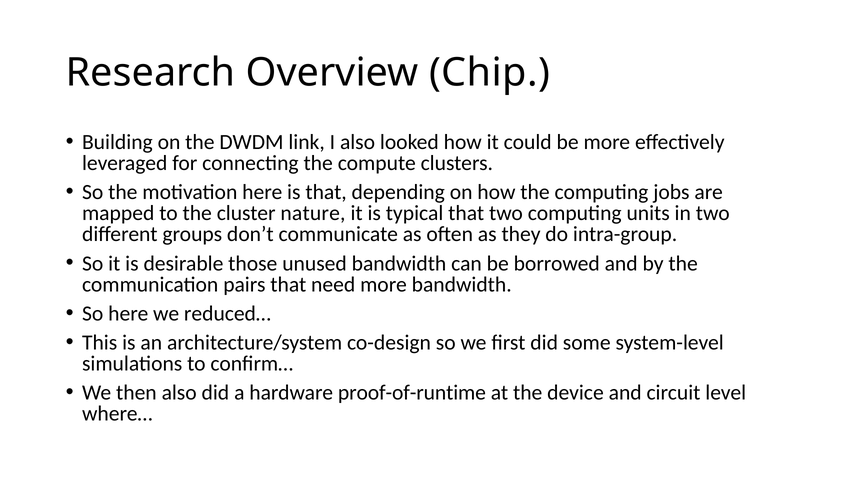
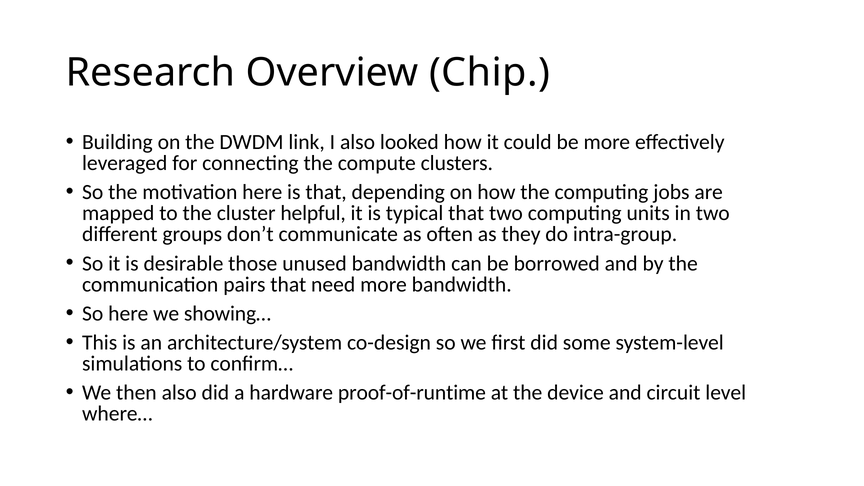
nature: nature -> helpful (313, 213)
reduced…: reduced… -> showing… (227, 313)
